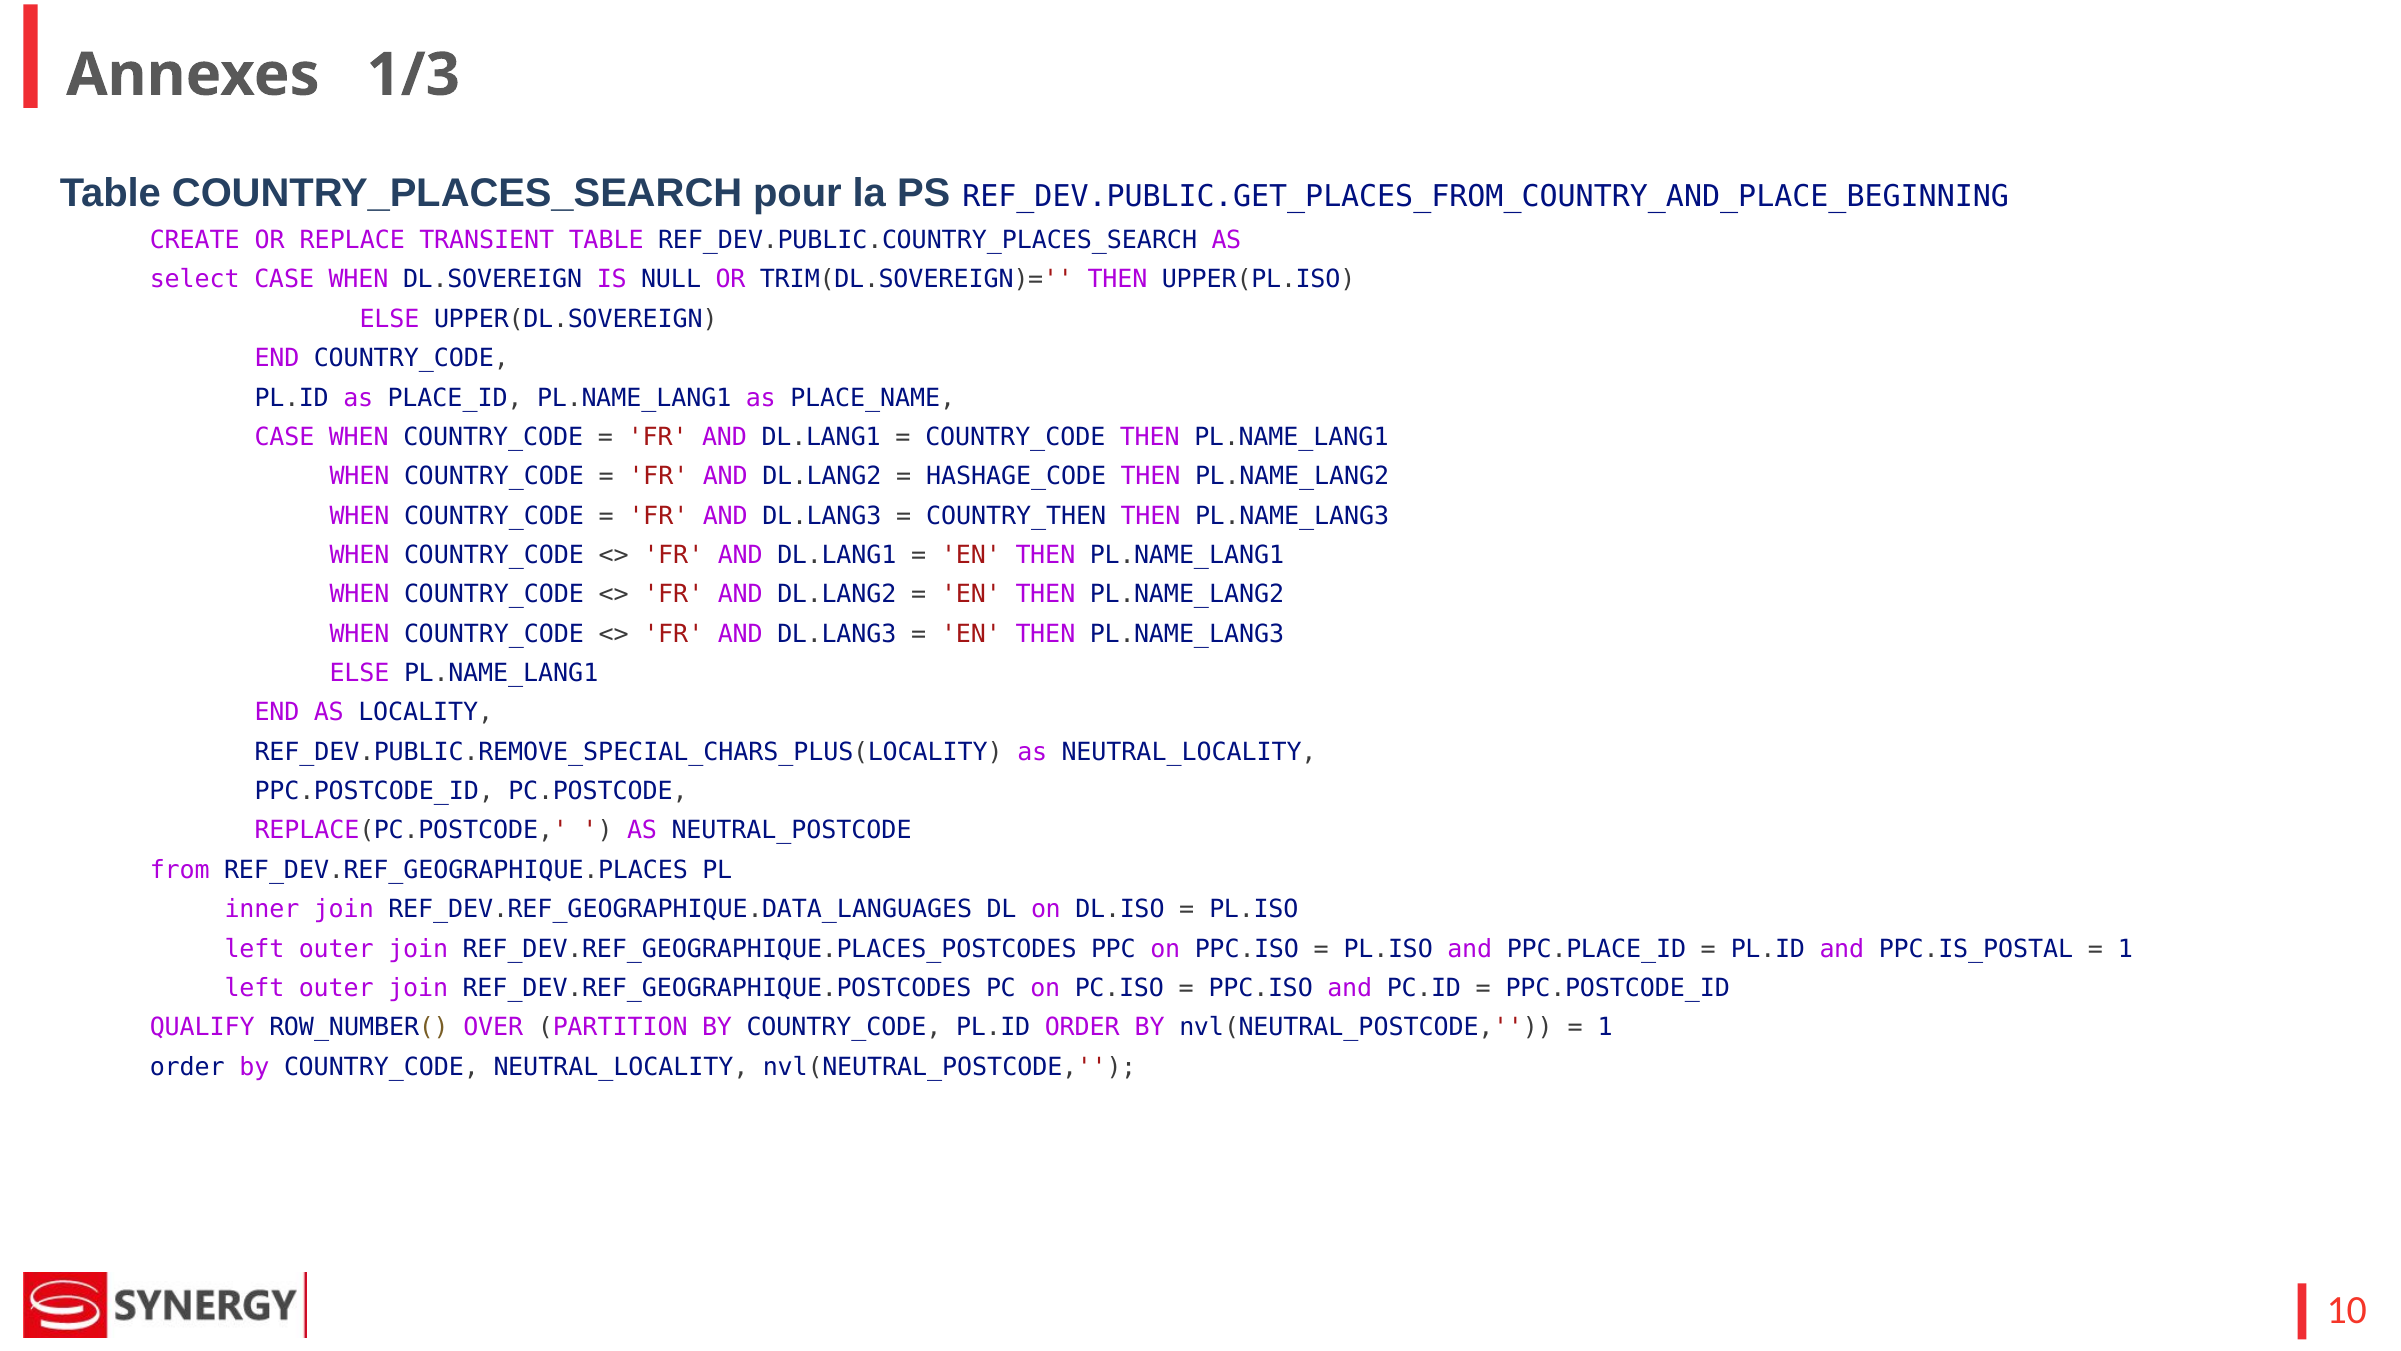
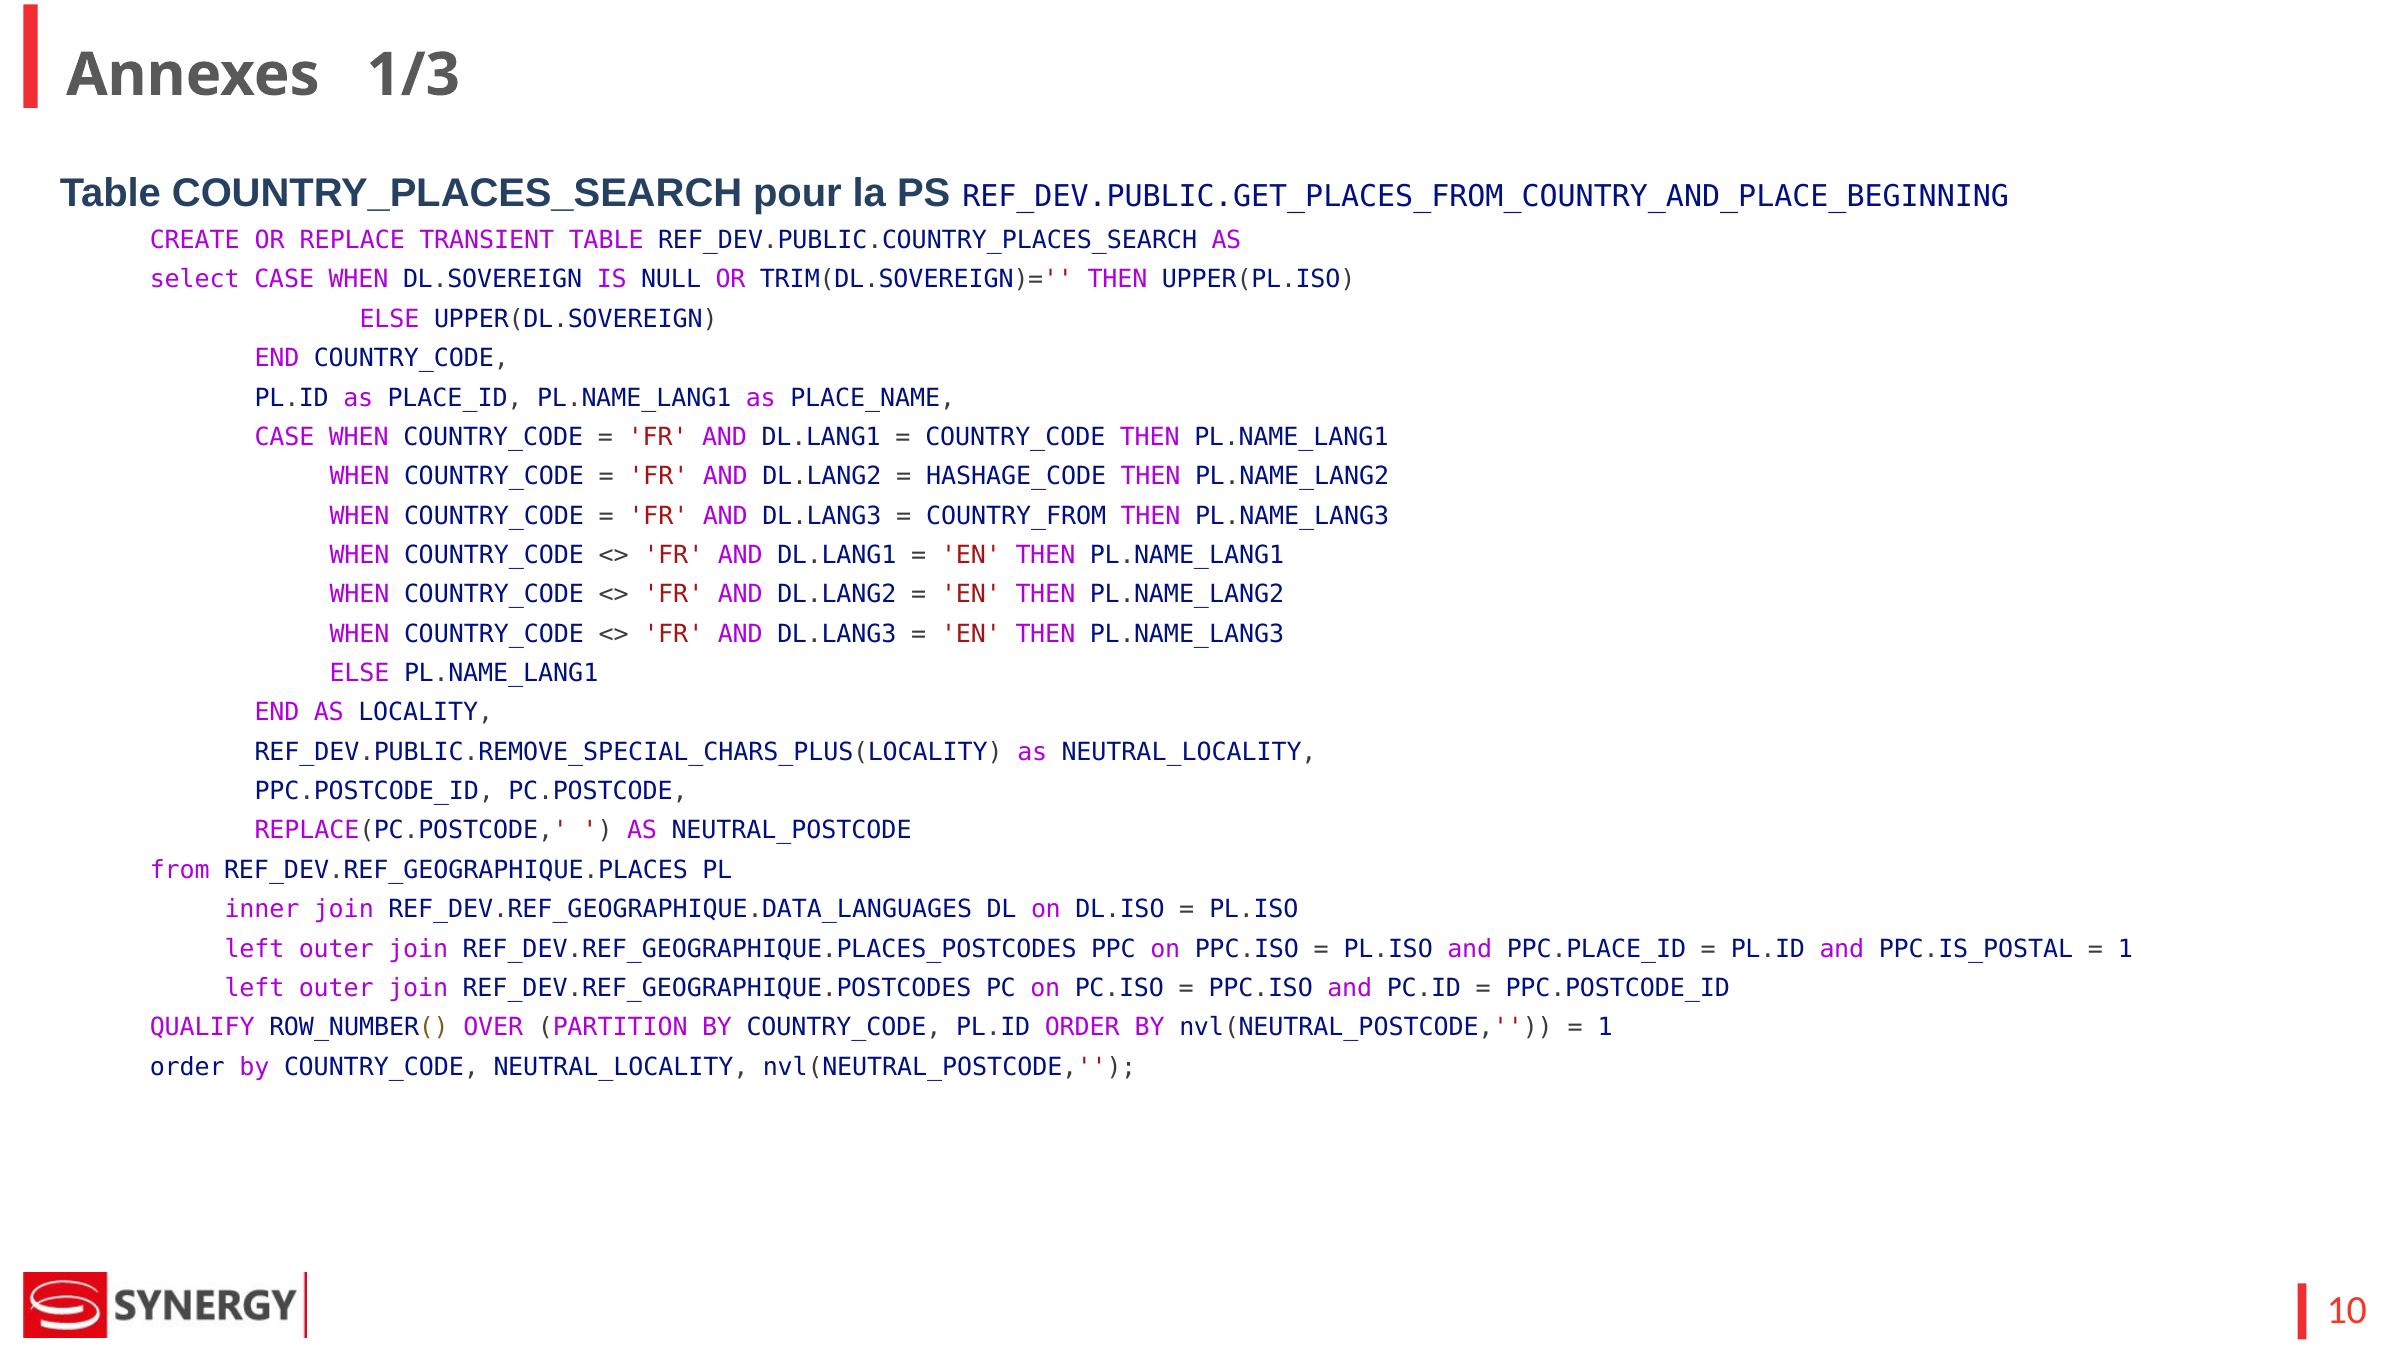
COUNTRY_THEN: COUNTRY_THEN -> COUNTRY_FROM (1016, 516)
